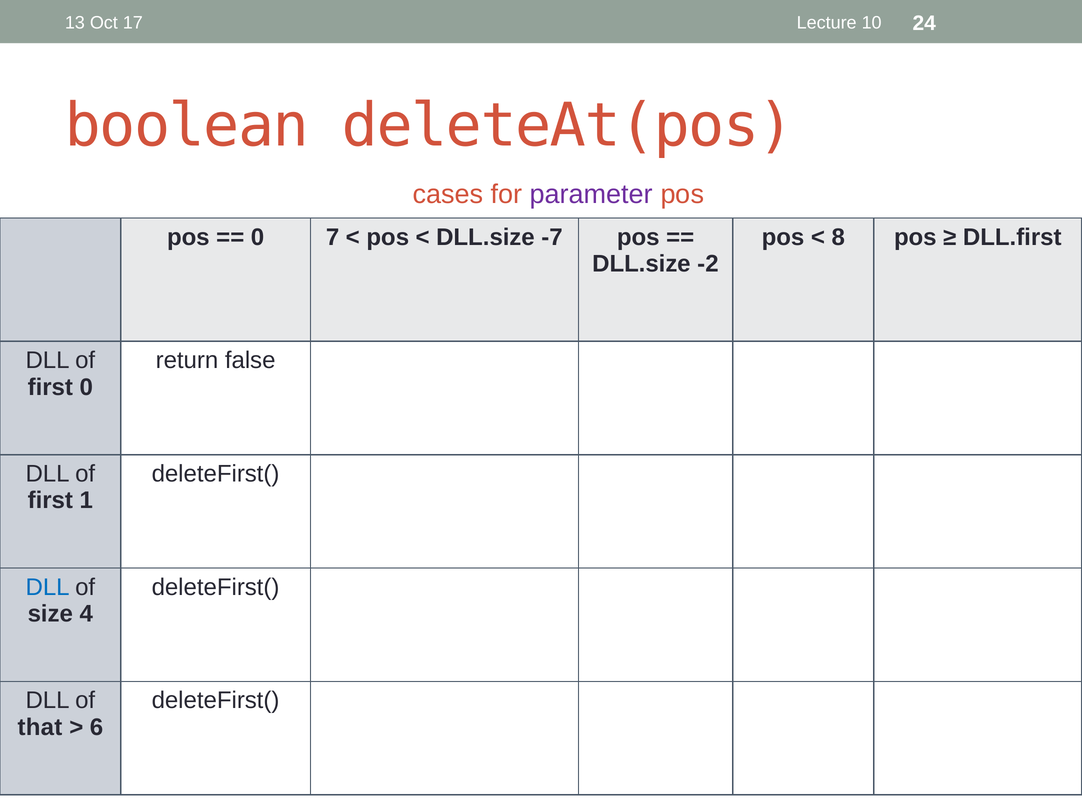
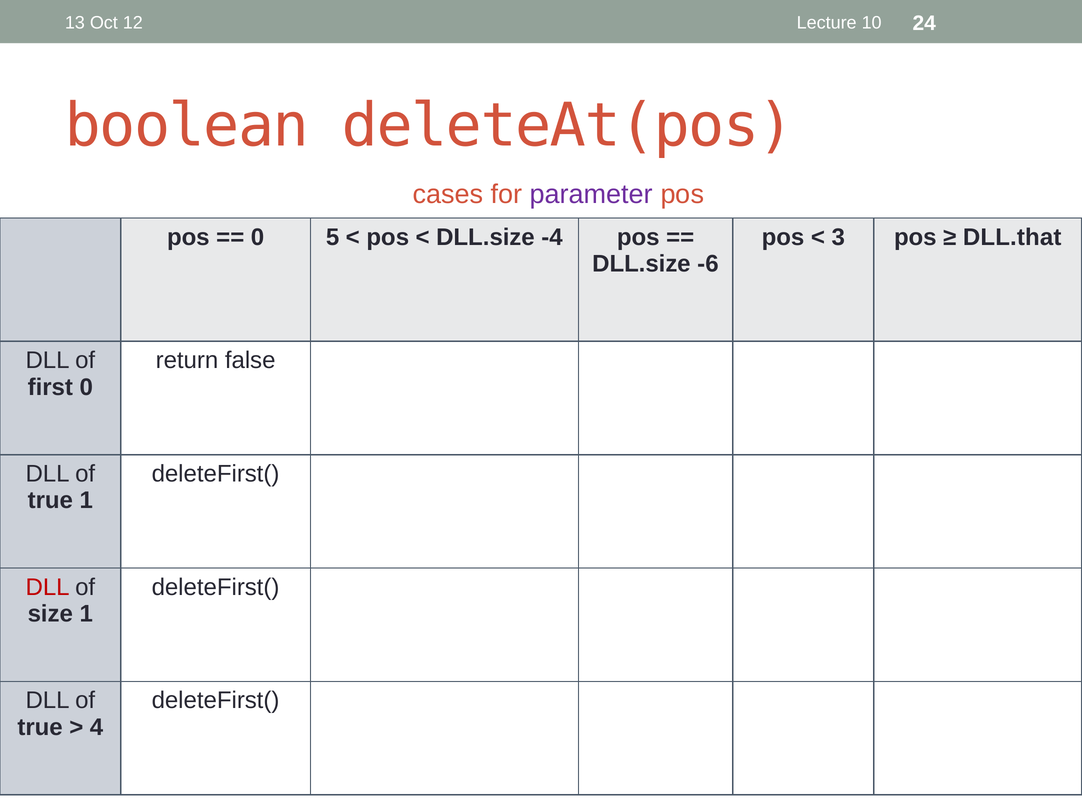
17: 17 -> 12 (133, 23)
7: 7 -> 5 (333, 237)
-7: -7 -> -4 (552, 237)
8: 8 -> 3 (838, 237)
DLL.first: DLL.first -> DLL.that (1012, 237)
-2: -2 -> -6 (708, 264)
first: first -> true (50, 501)
DLL colour: blue -> red (48, 588)
size 4: 4 -> 1 (86, 614)
that: that -> true (40, 728)
6: 6 -> 4 (96, 728)
